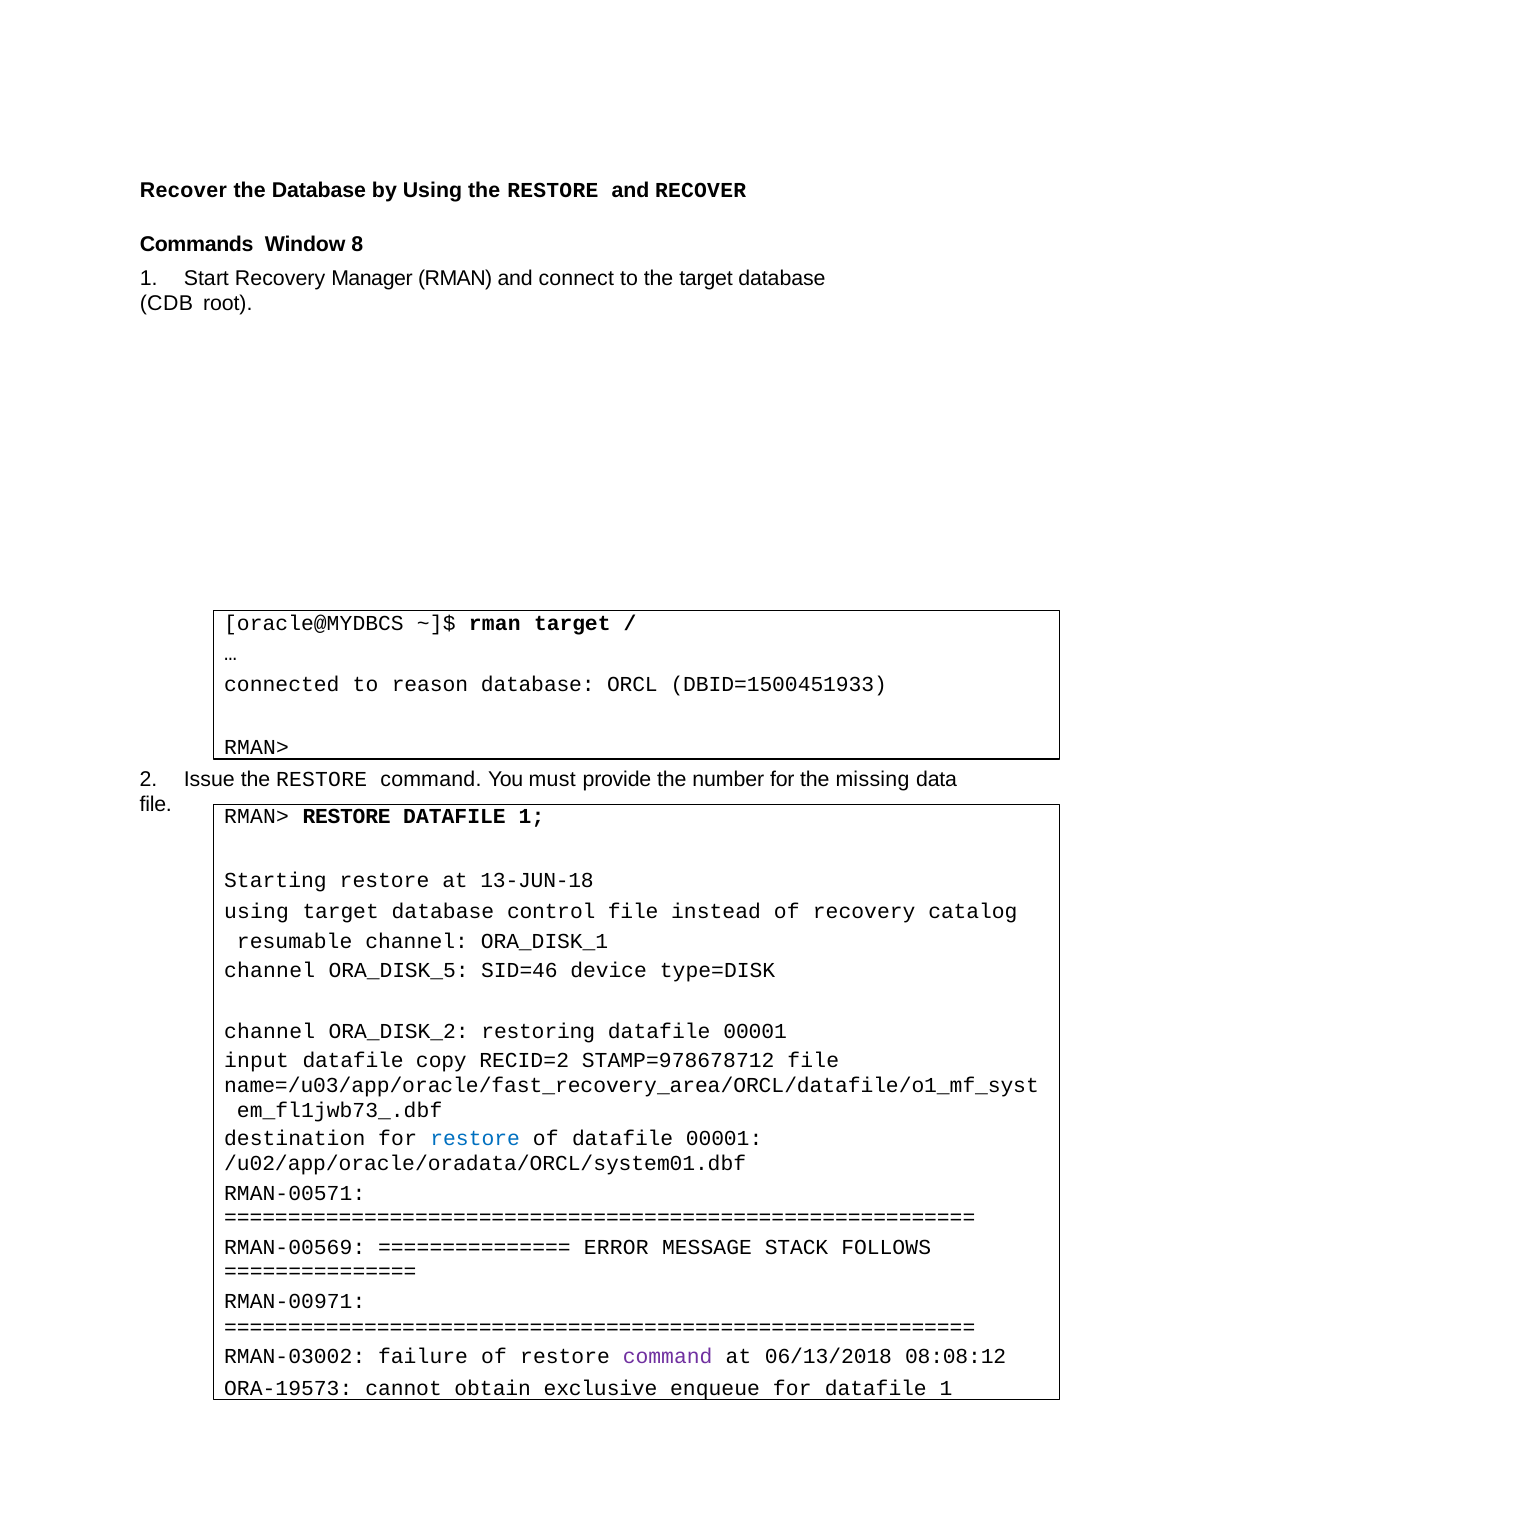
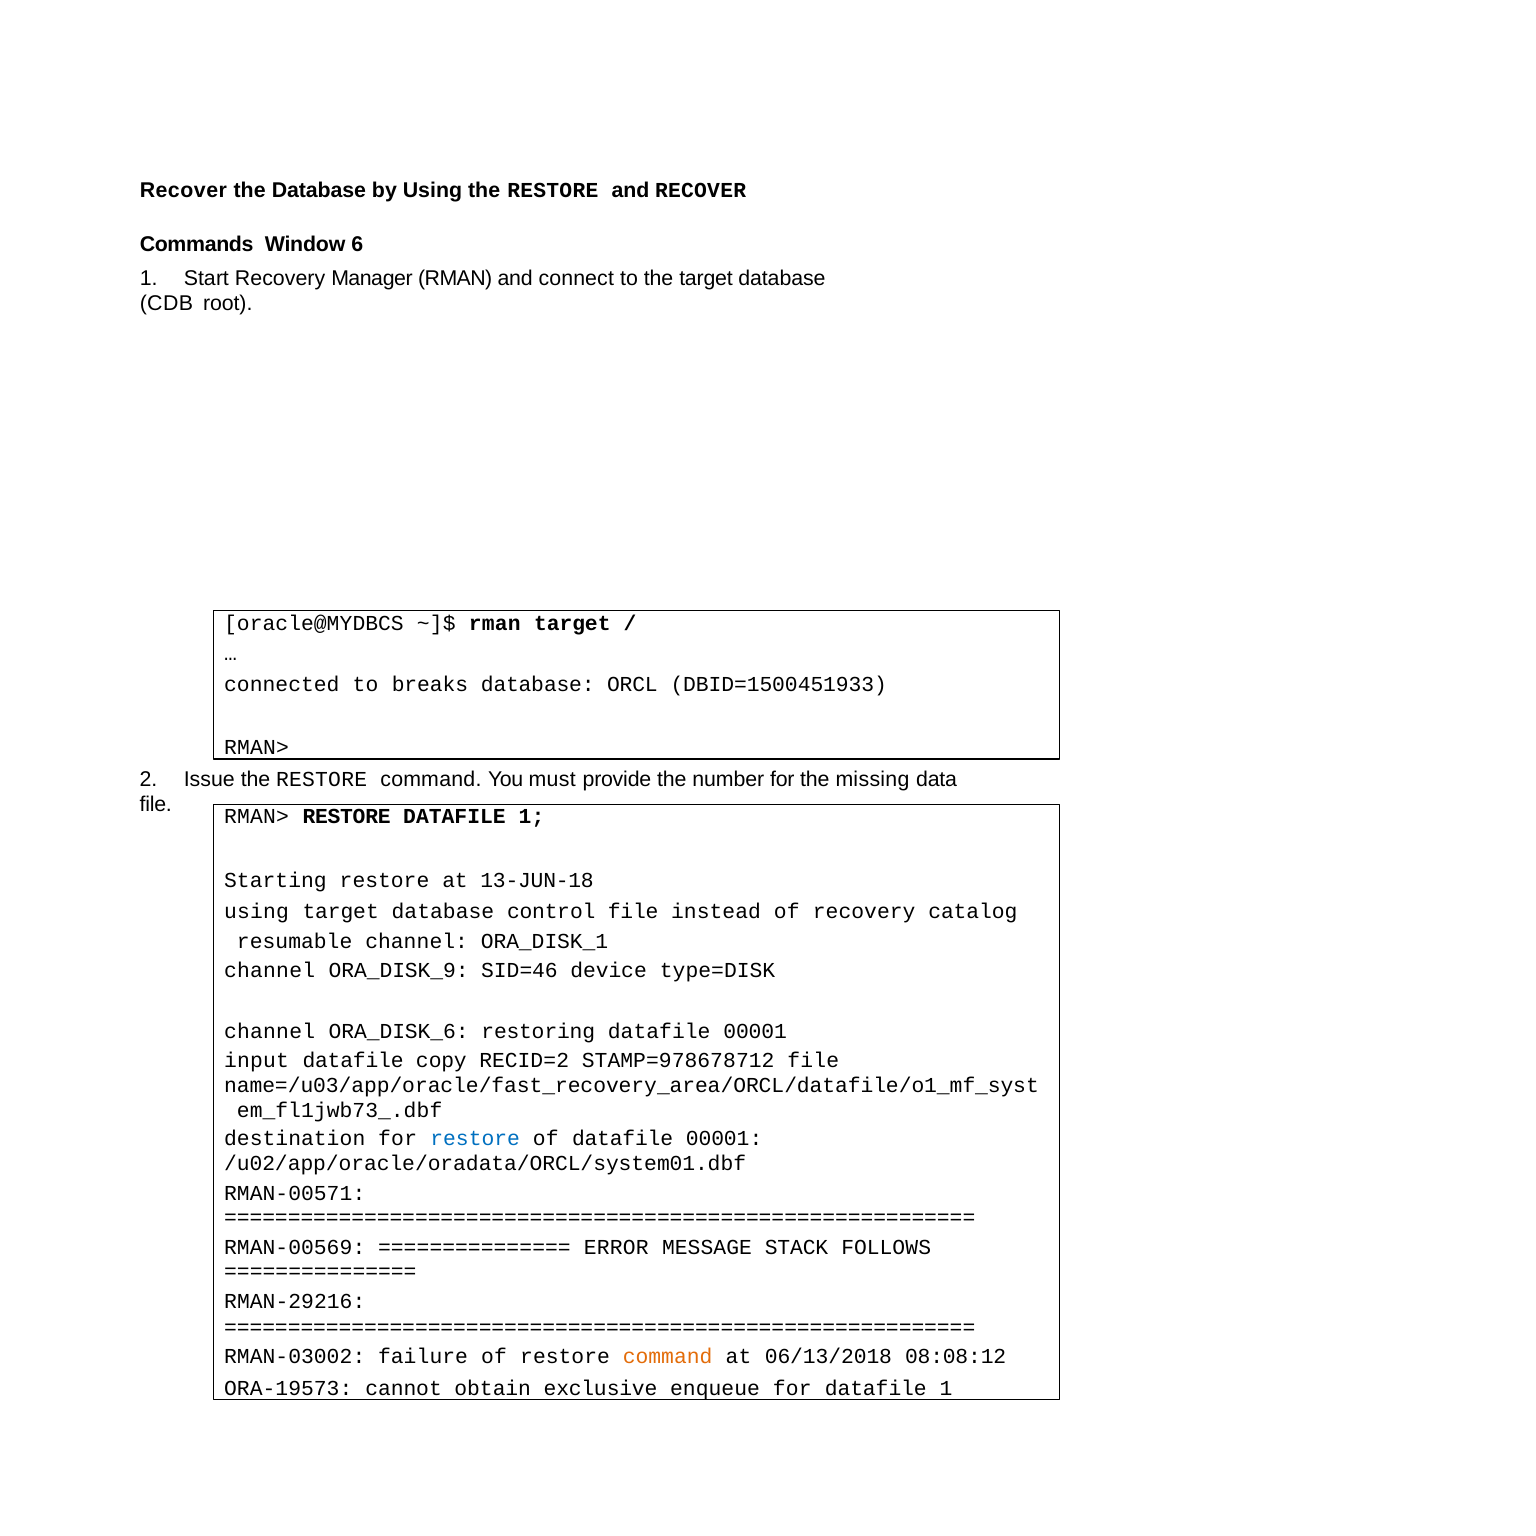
8: 8 -> 6 (357, 244)
reason: reason -> breaks (430, 684)
ORA_DISK_5: ORA_DISK_5 -> ORA_DISK_9 (399, 970)
ORA_DISK_2: ORA_DISK_2 -> ORA_DISK_6 (399, 1031)
RMAN-00971: RMAN-00971 -> RMAN-29216 (295, 1302)
command colour: purple -> orange (668, 1356)
